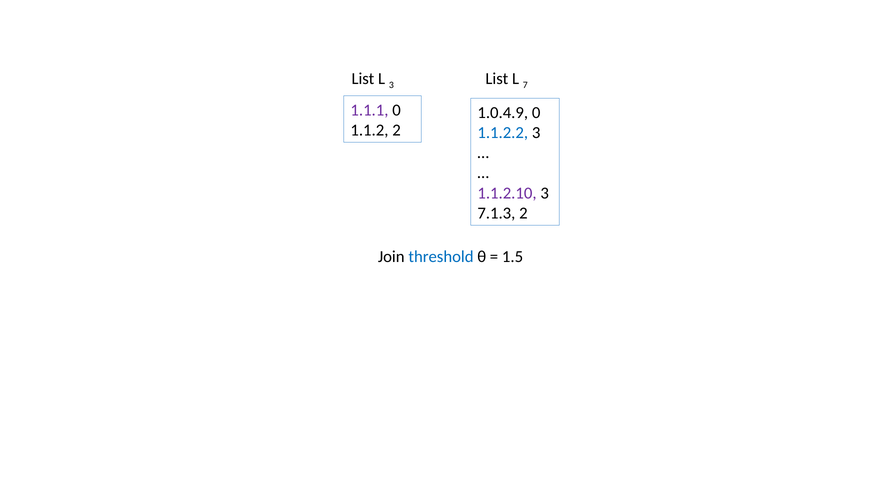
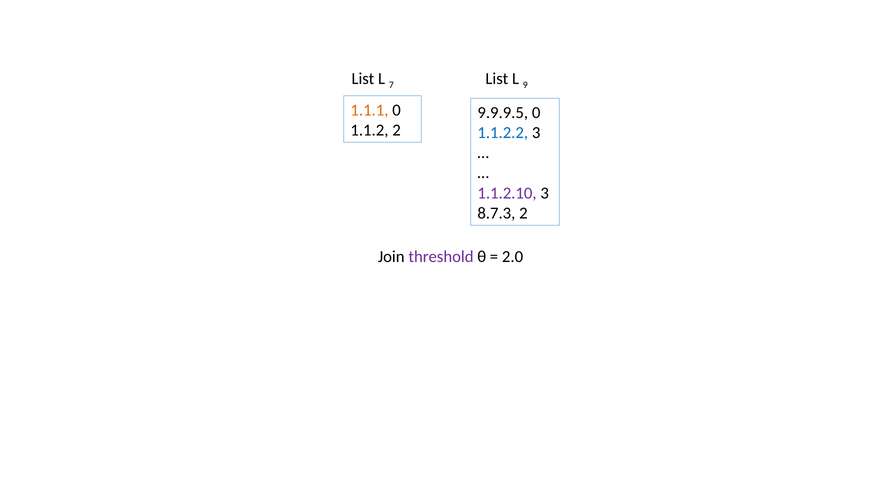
L 3: 3 -> 7 (391, 85)
7: 7 -> 9 (525, 85)
1.1.1 colour: purple -> orange (369, 110)
1.0.4.9: 1.0.4.9 -> 9.9.9.5 (503, 112)
7.1.3: 7.1.3 -> 8.7.3 (496, 213)
threshold colour: blue -> purple (441, 256)
1.5: 1.5 -> 2.0 (513, 256)
